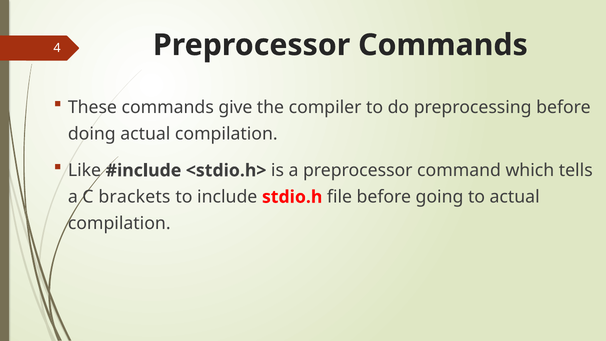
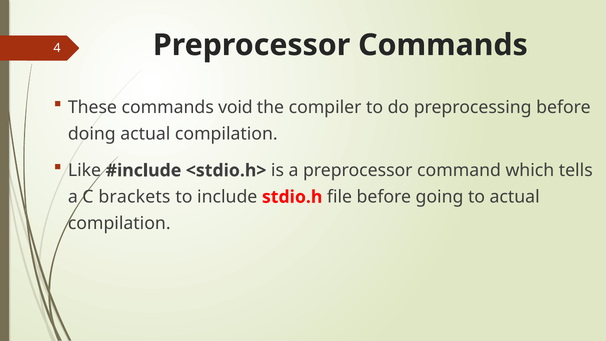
give: give -> void (235, 107)
